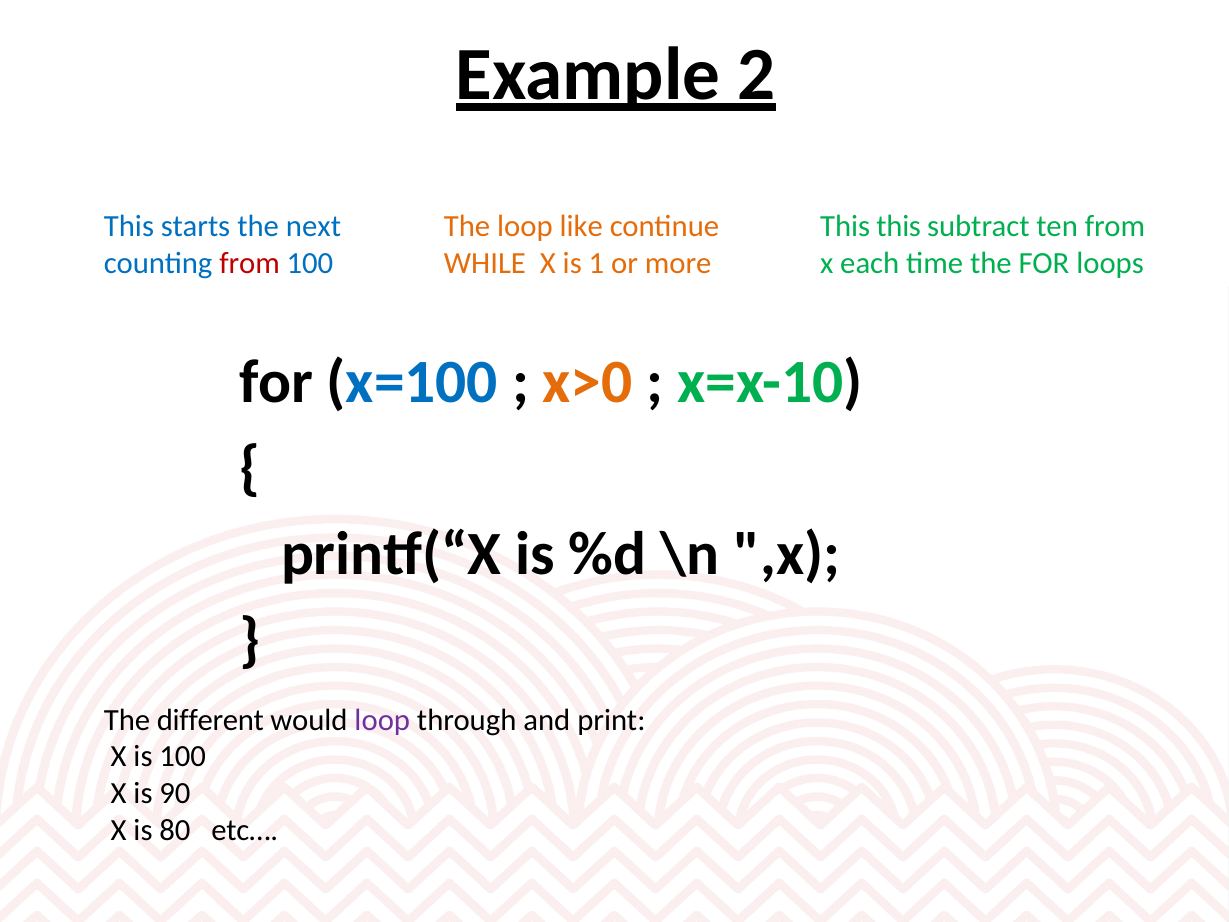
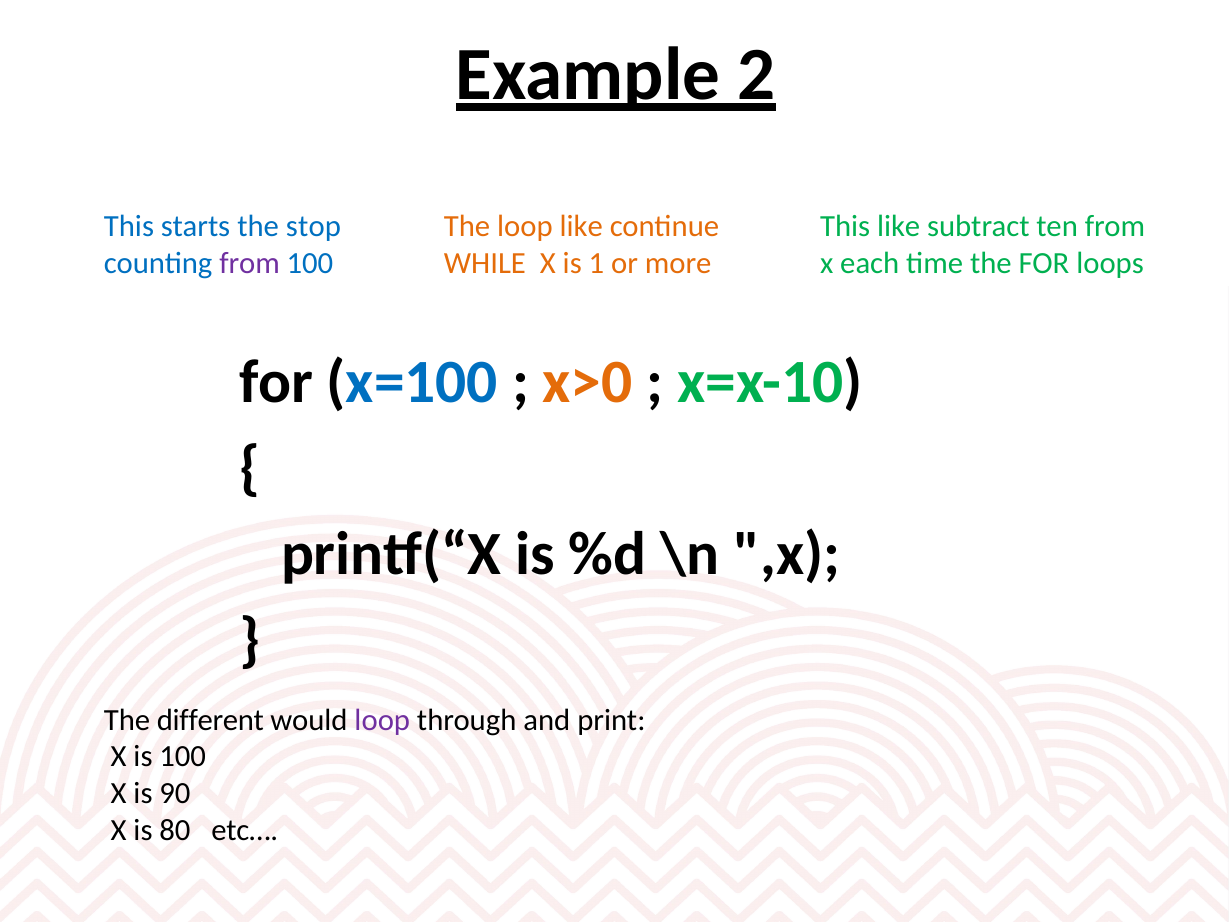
next: next -> stop (313, 226)
This this: this -> like (899, 226)
from colour: red -> purple (250, 263)
